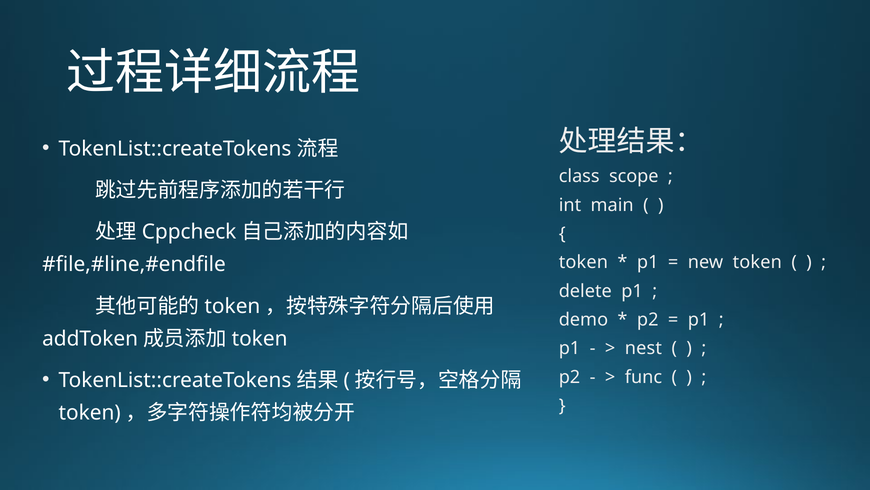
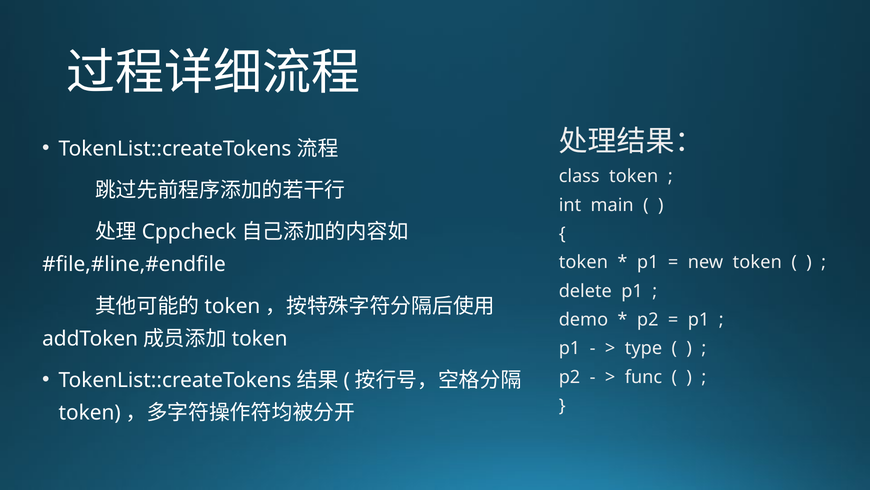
class scope: scope -> token (634, 176)
nest: nest -> type (643, 348)
